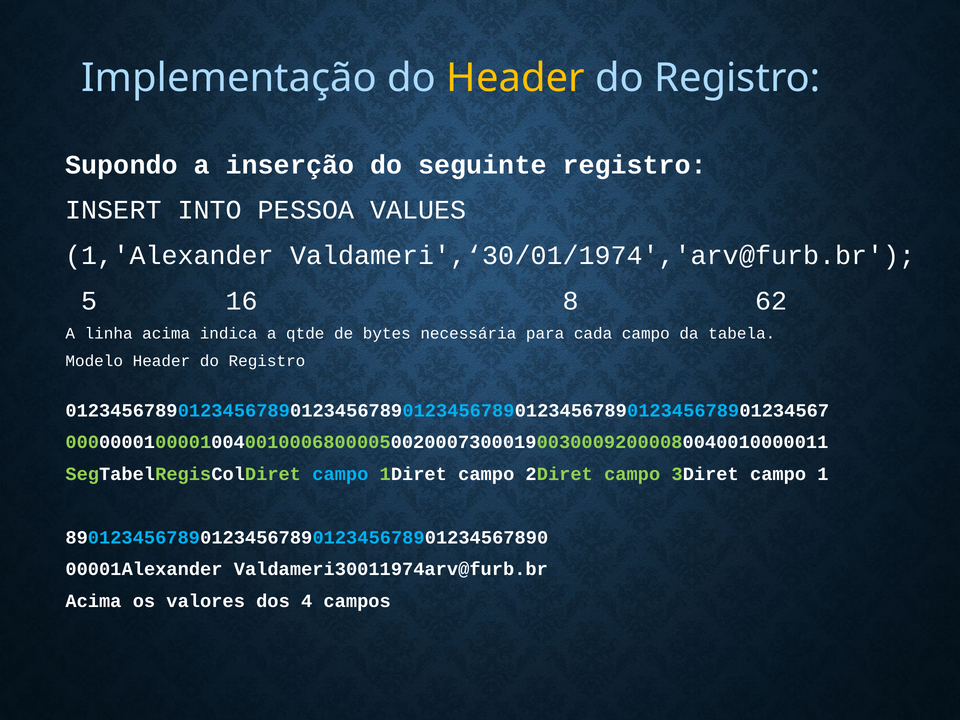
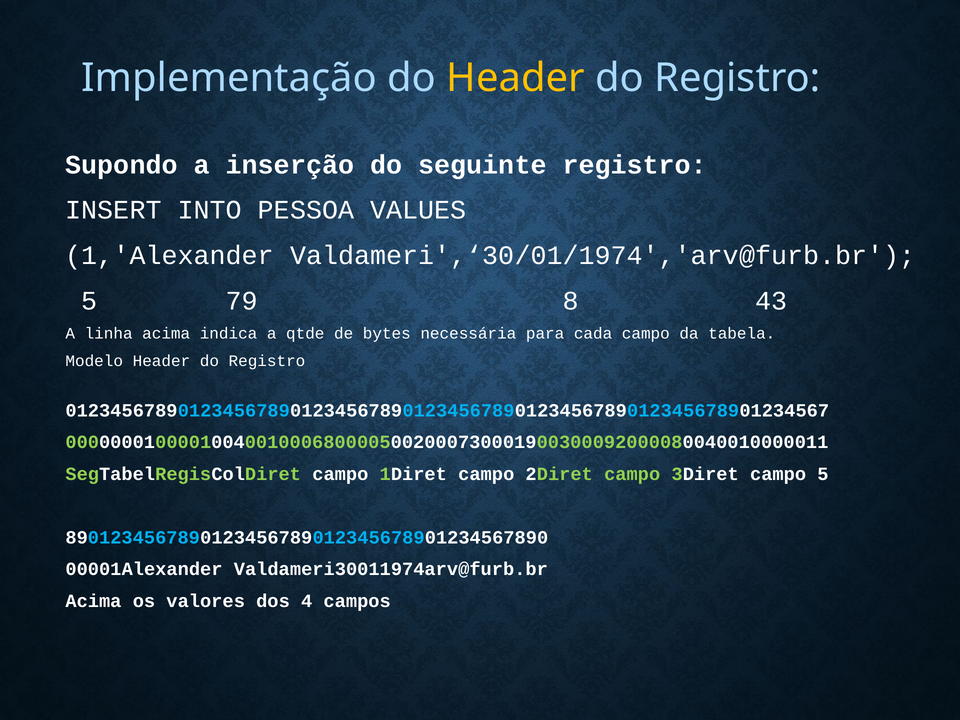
16: 16 -> 79 (242, 301)
62: 62 -> 43 (771, 301)
campo colour: light blue -> white (340, 474)
campo 1: 1 -> 5 (823, 474)
